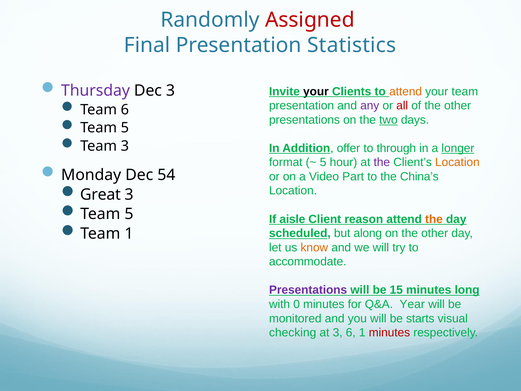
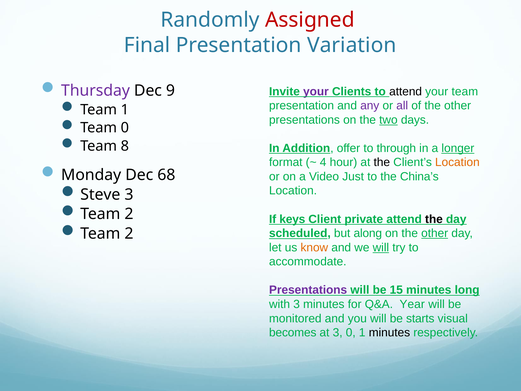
Statistics: Statistics -> Variation (352, 45)
Dec 3: 3 -> 9 (170, 91)
your colour: black -> purple (316, 91)
attend colour: orange -> black (406, 91)
all colour: red -> purple (402, 106)
Team 6: 6 -> 1 (125, 110)
5: 5 -> 0 (125, 128)
Team 3: 3 -> 8 (125, 146)
5: 5 -> 4 (323, 162)
the colour: purple -> black (382, 162)
54: 54 -> 68 (166, 175)
Part: Part -> Just (353, 176)
Great: Great -> Steve (100, 194)
5: 5 -> 2 (129, 214)
aisle: aisle -> keys (292, 219)
reason: reason -> private (364, 219)
the colour: orange -> black (434, 219)
1: 1 -> 2 (129, 233)
other underline: none -> present (435, 233)
will underline: none -> present (381, 247)
with 0: 0 -> 3 (297, 304)
checking: checking -> becomes (293, 332)
3 6: 6 -> 0 (351, 332)
minutes colour: red -> black (389, 332)
